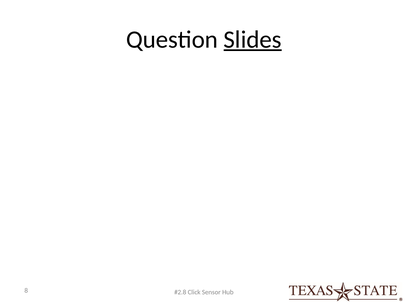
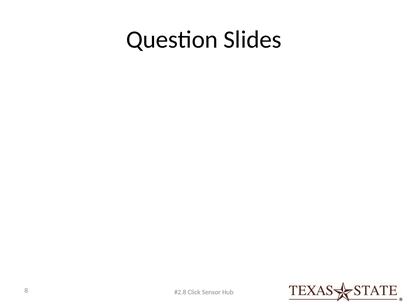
Slides underline: present -> none (253, 39)
